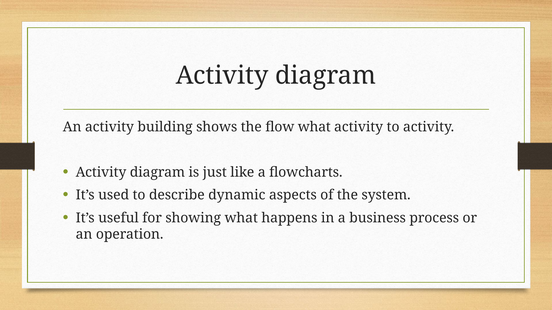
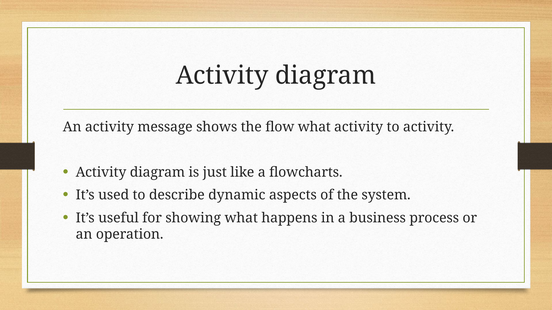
building: building -> message (165, 127)
